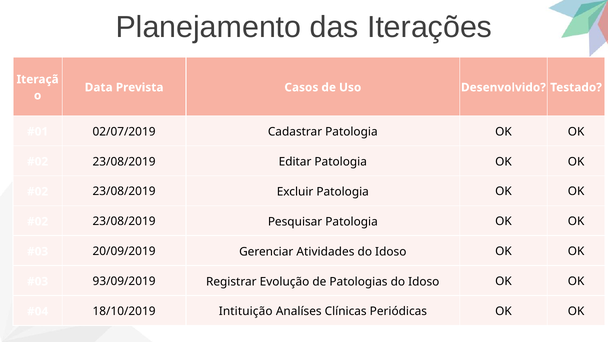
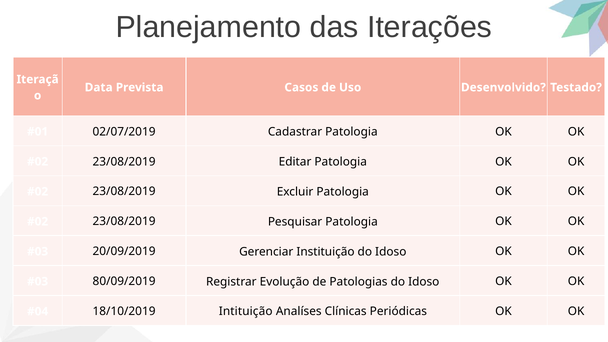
Atividades: Atividades -> Instituição (326, 252)
93/09/2019: 93/09/2019 -> 80/09/2019 (124, 281)
